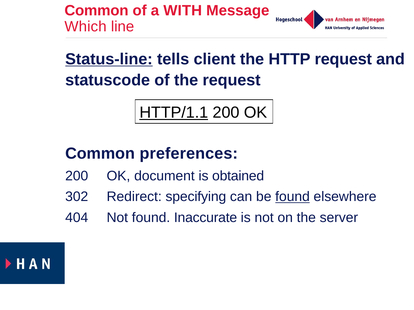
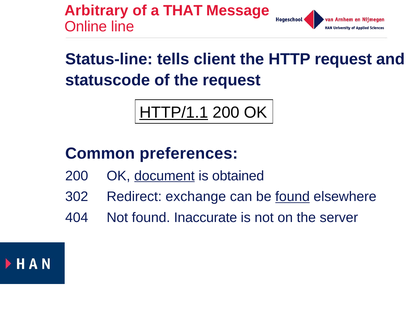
Common: Common -> Arbitrary (96, 10)
WITH: WITH -> THAT (183, 10)
Which: Which -> Online (86, 27)
Status-line underline: present -> none (109, 59)
document underline: none -> present (164, 176)
specifying: specifying -> exchange (196, 197)
